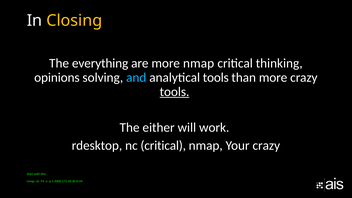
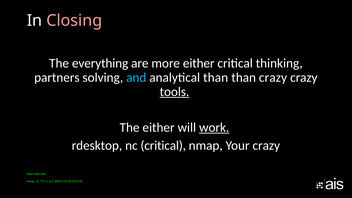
Closing colour: yellow -> pink (74, 20)
more nmap: nmap -> either (199, 63)
opinions: opinions -> partners (57, 77)
analytical tools: tools -> than (216, 77)
than more: more -> crazy (273, 77)
work underline: none -> present (214, 128)
